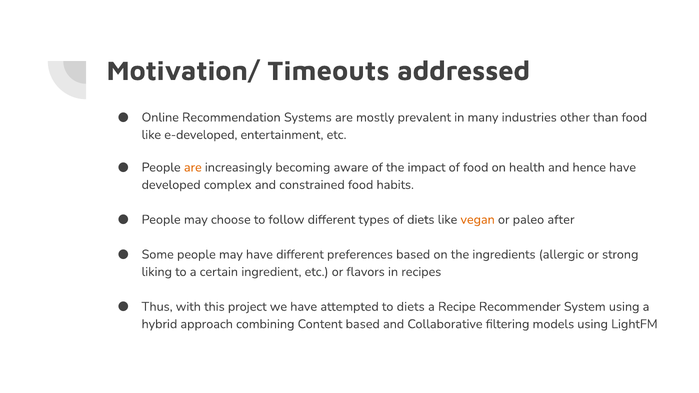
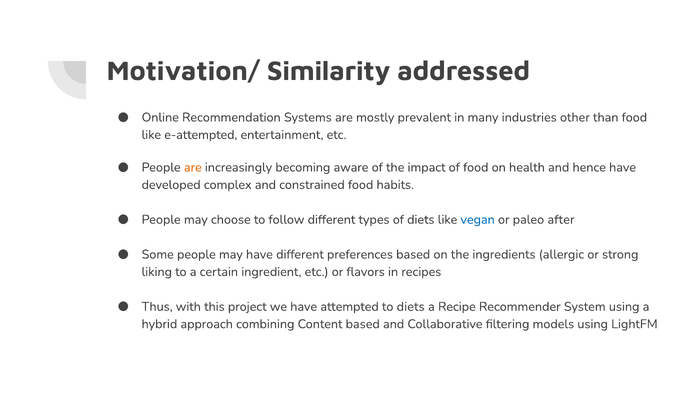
Timeouts: Timeouts -> Similarity (329, 71)
e-developed: e-developed -> e-attempted (201, 135)
vegan colour: orange -> blue (478, 220)
